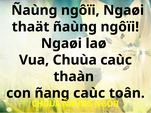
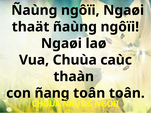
ñang caùc: caùc -> toân (89, 93)
